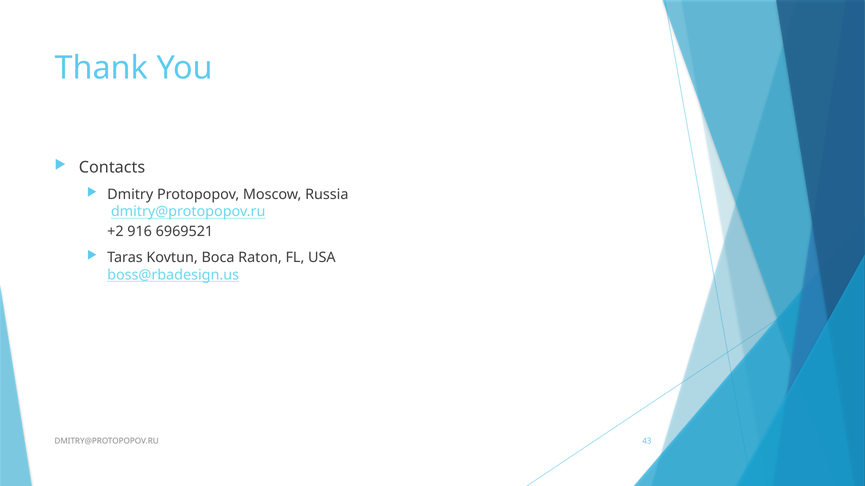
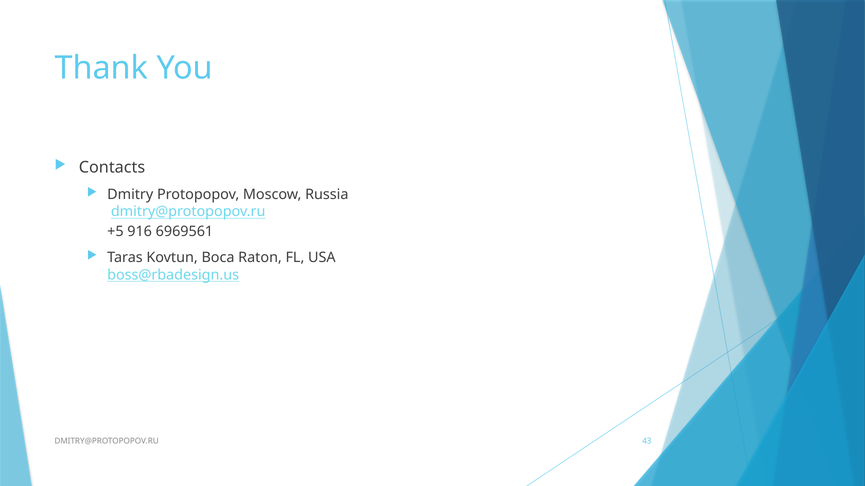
+2: +2 -> +5 (115, 232)
6969521: 6969521 -> 6969561 (184, 232)
